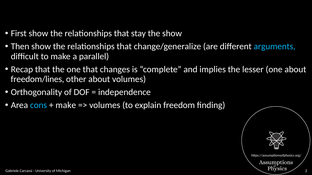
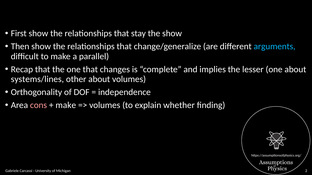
freedom/lines: freedom/lines -> systems/lines (37, 79)
cons colour: light blue -> pink (39, 106)
freedom: freedom -> whether (179, 106)
